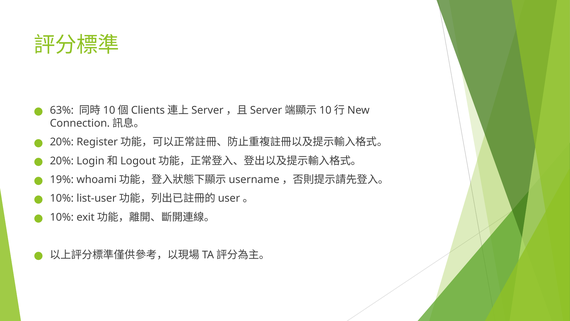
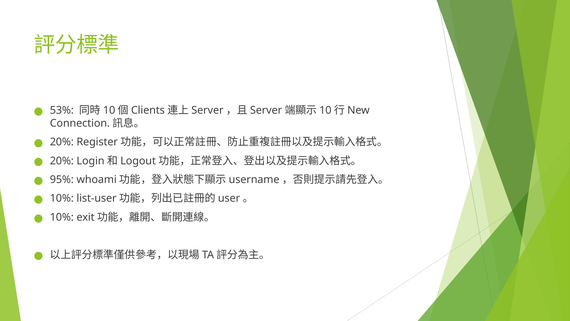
63%: 63% -> 53% (62, 110)
19%: 19% -> 95% (62, 179)
